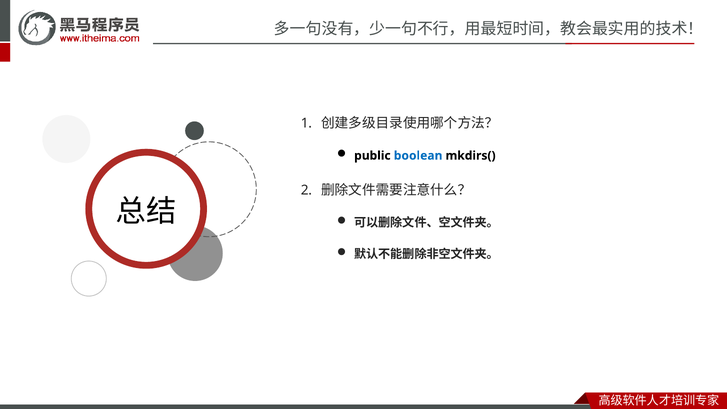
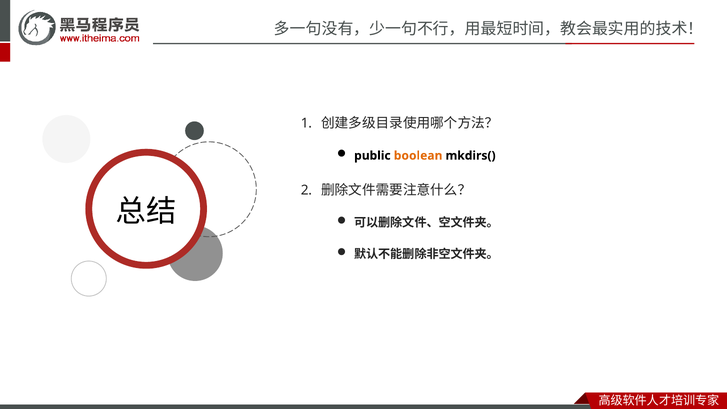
boolean colour: blue -> orange (418, 156)
